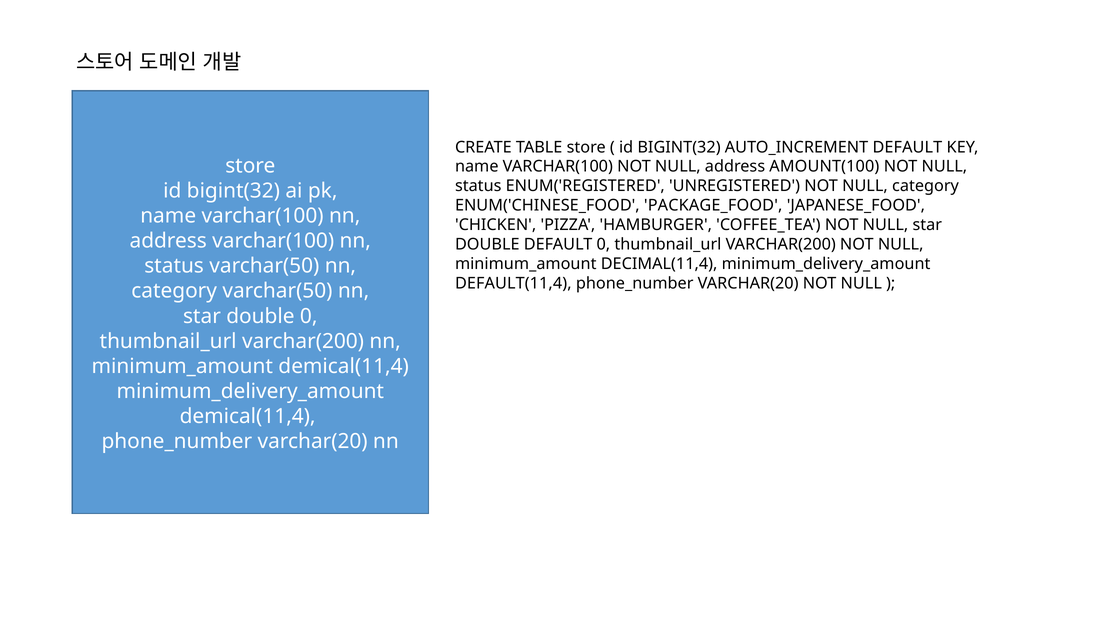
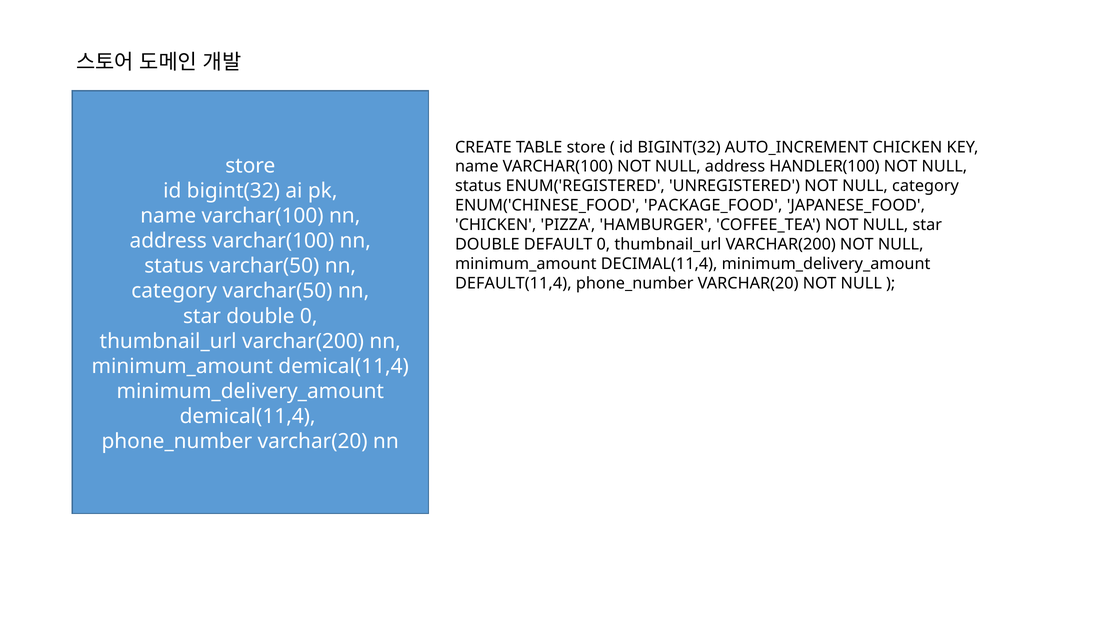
AUTO_INCREMENT DEFAULT: DEFAULT -> CHICKEN (907, 147)
AMOUNT(100: AMOUNT(100 -> HANDLER(100 (824, 167)
